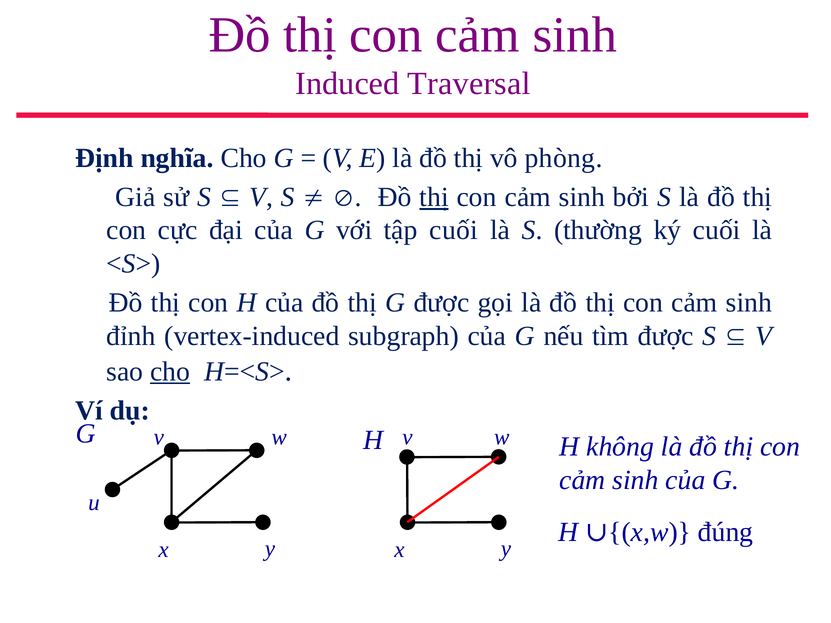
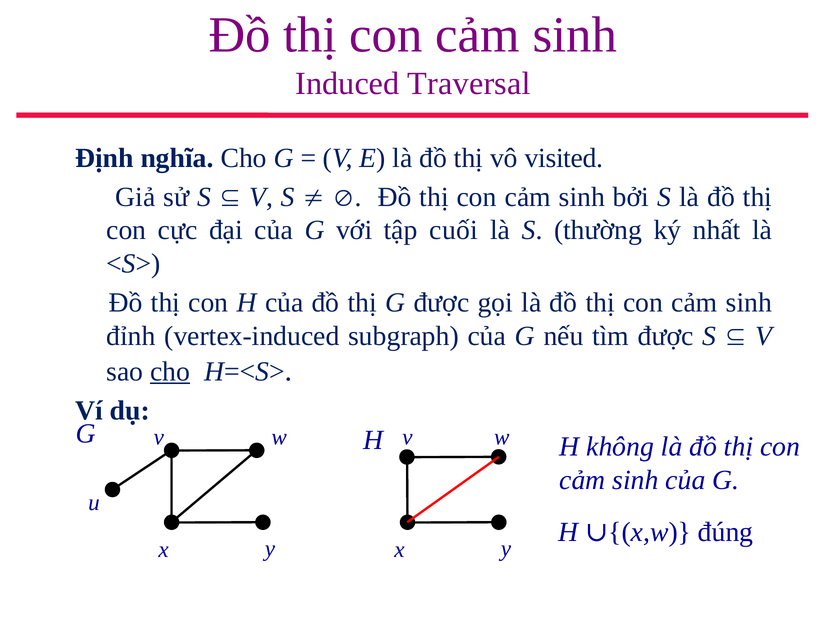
phòng: phòng -> visited (564, 158)
thị underline: present -> none (434, 197)
ký cuối: cuối -> nhất (717, 230)
